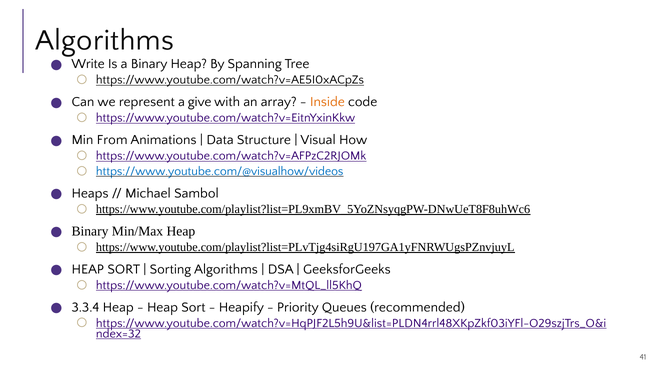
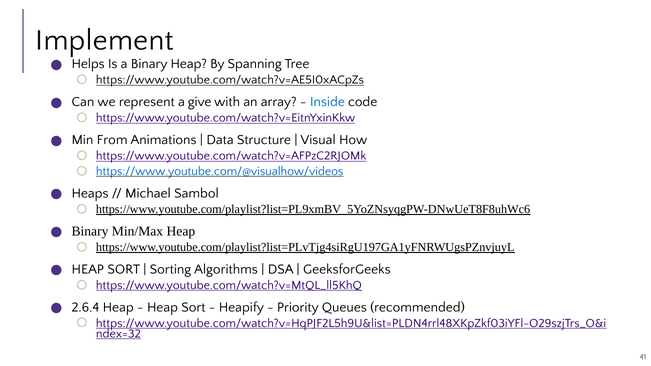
Algorithms: Algorithms -> Implement (105, 40)
Write: Write -> Helps (88, 64)
Inside colour: orange -> blue (327, 102)
3.3.4: 3.3.4 -> 2.6.4 (85, 307)
